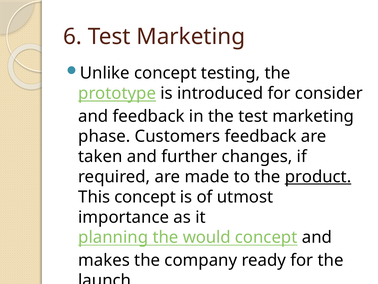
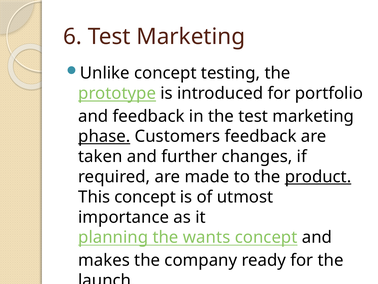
consider: consider -> portfolio (329, 93)
phase underline: none -> present (104, 136)
would: would -> wants (207, 237)
